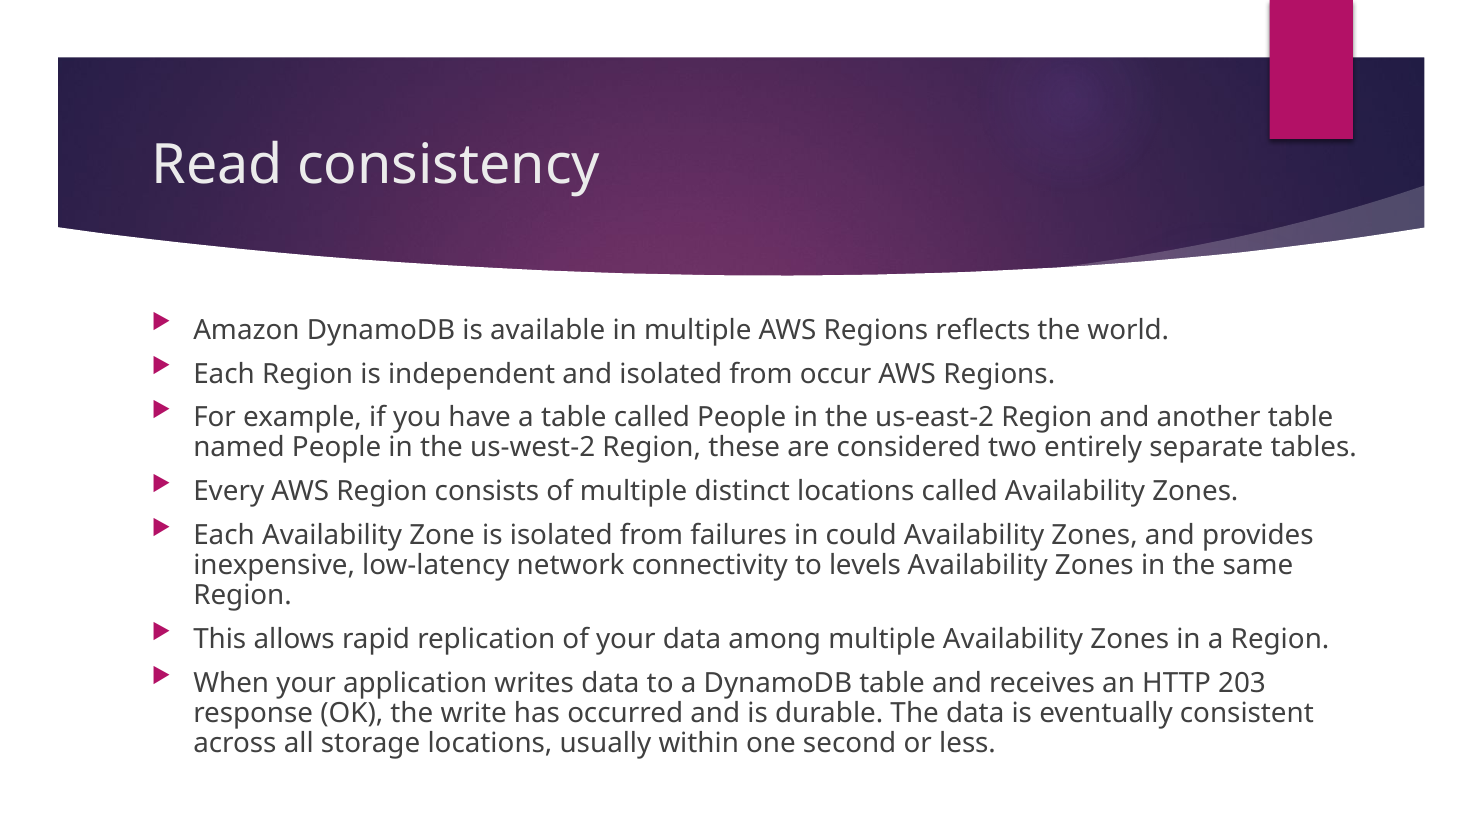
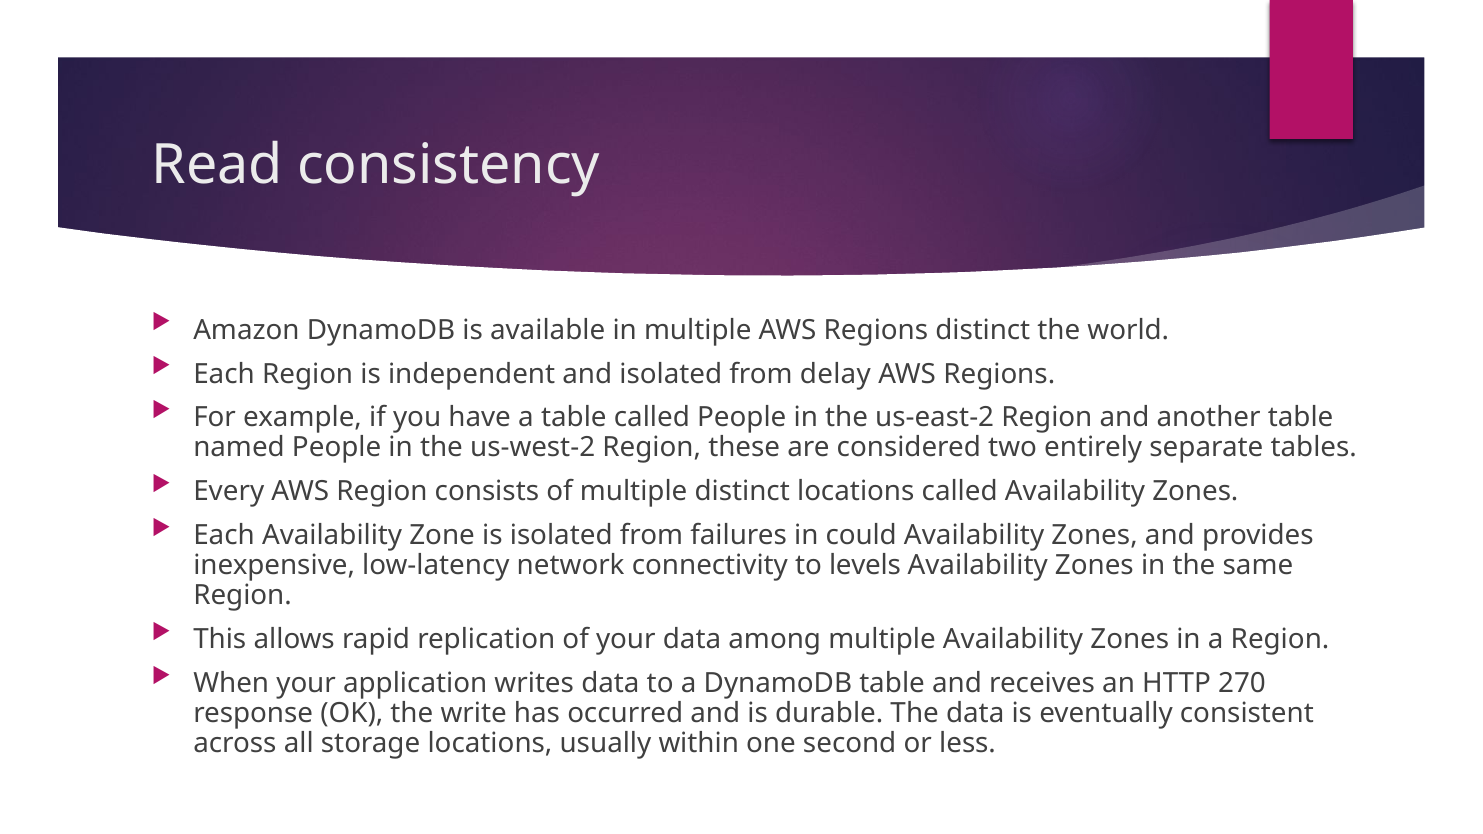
Regions reflects: reflects -> distinct (983, 330)
occur: occur -> delay (835, 374)
203: 203 -> 270 (1242, 684)
